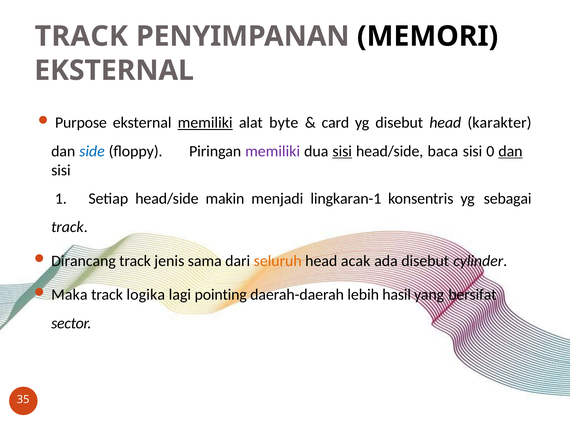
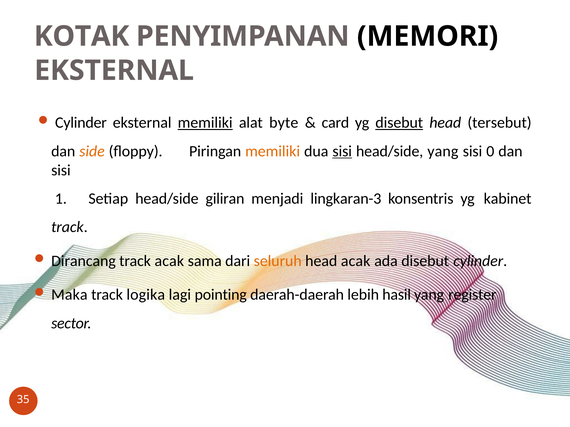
TRACK: TRACK -> KOTAK (82, 36)
Purpose: Purpose -> Cylinder (81, 123)
disebut underline: none -> present (399, 123)
karakter: karakter -> tersebut (500, 123)
side colour: blue -> orange (92, 151)
memiliki colour: purple -> orange (273, 151)
head/side baca: baca -> yang (443, 151)
dan underline: present -> none (510, 151)
makin: makin -> giliran (225, 199)
lingkaran-1: lingkaran-1 -> lingkaran-3 (346, 199)
sebagai: sebagai -> kabinet (508, 199)
track jenis: jenis -> acak (169, 261)
bersifat: bersifat -> register (472, 295)
